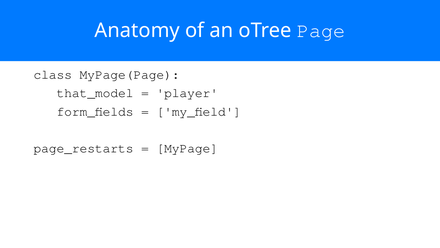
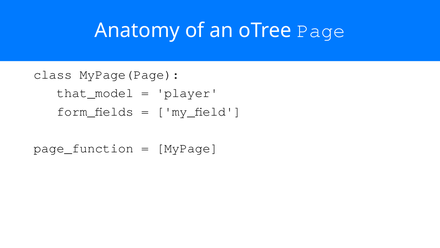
page_restarts: page_restarts -> page_function (84, 148)
